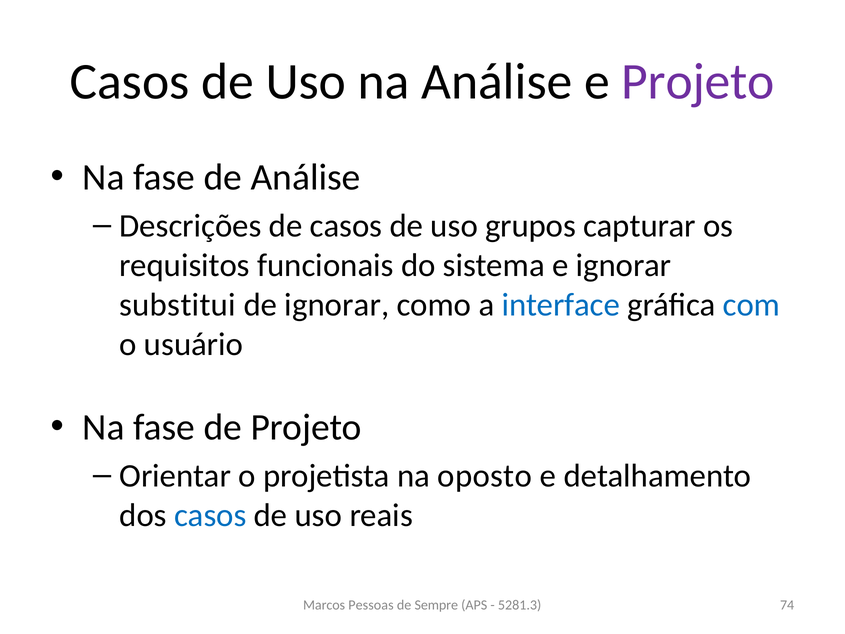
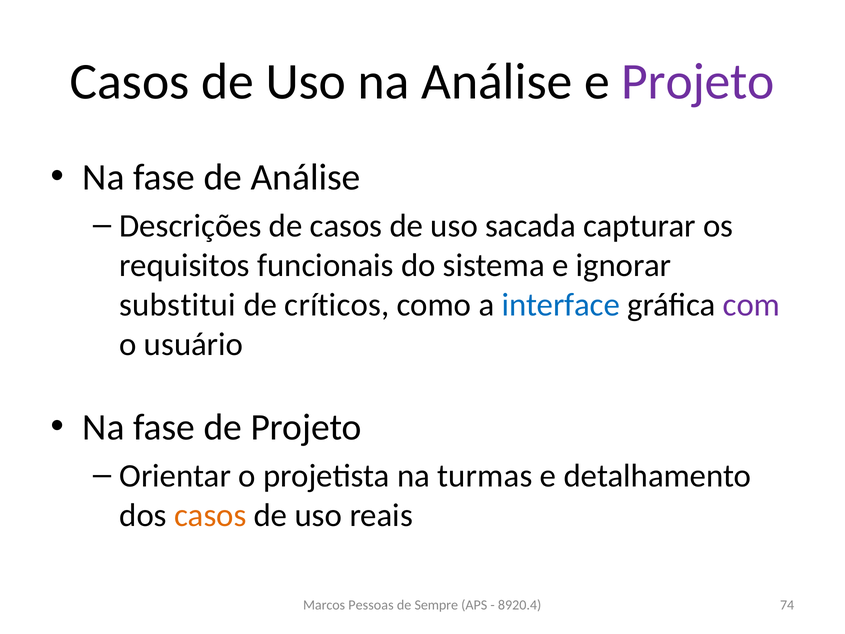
grupos: grupos -> sacada (531, 226)
de ignorar: ignorar -> críticos (337, 305)
com colour: blue -> purple (752, 305)
oposto: oposto -> turmas (485, 476)
casos colour: blue -> orange (210, 515)
5281.3: 5281.3 -> 8920.4 (520, 605)
